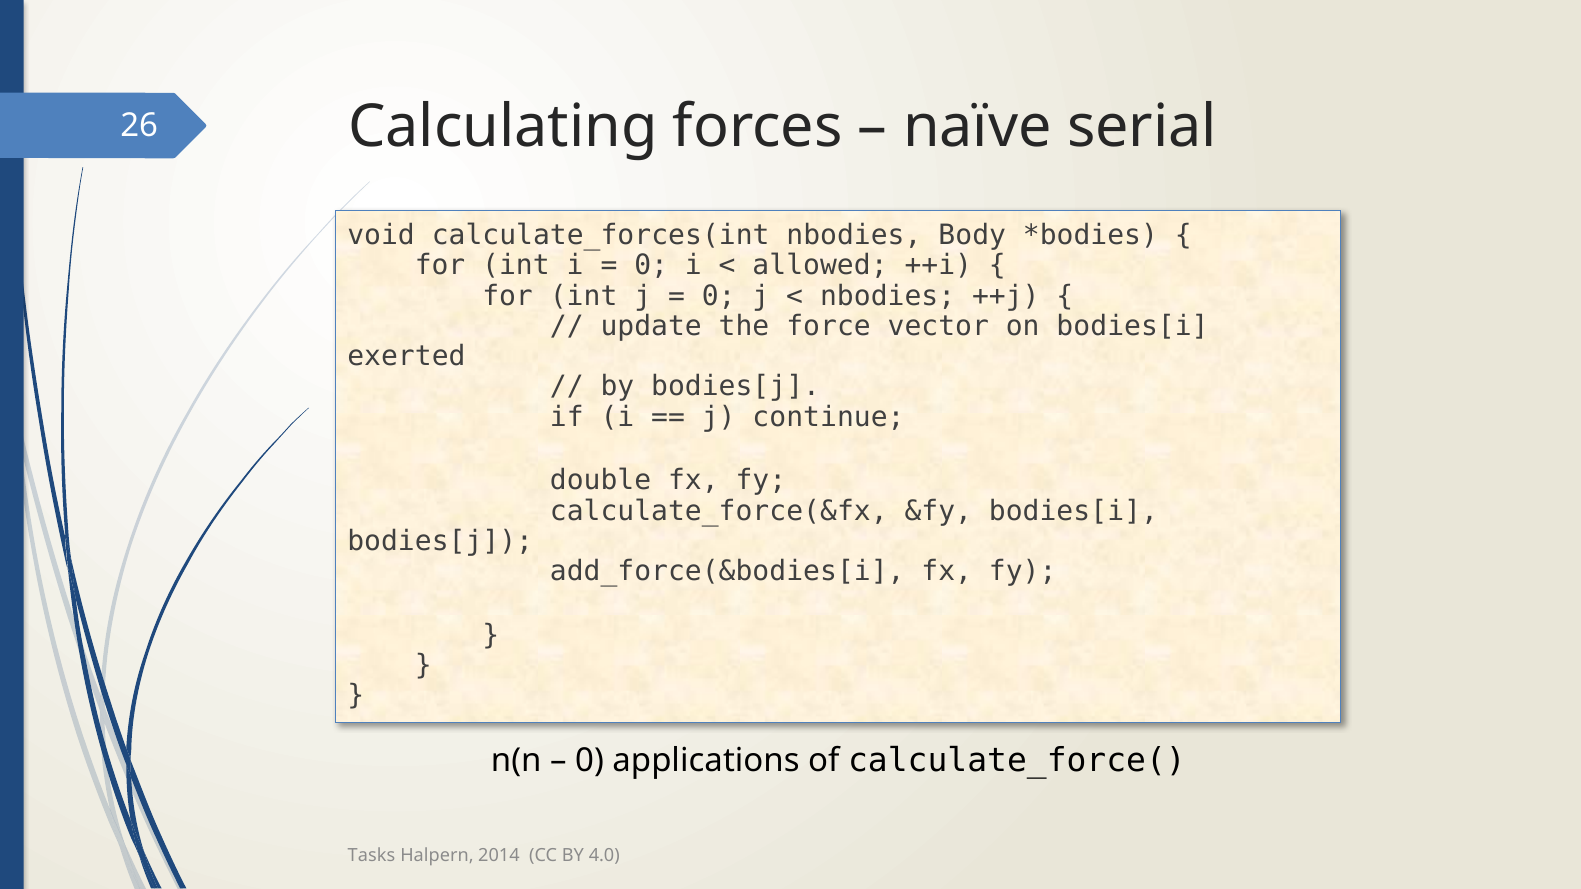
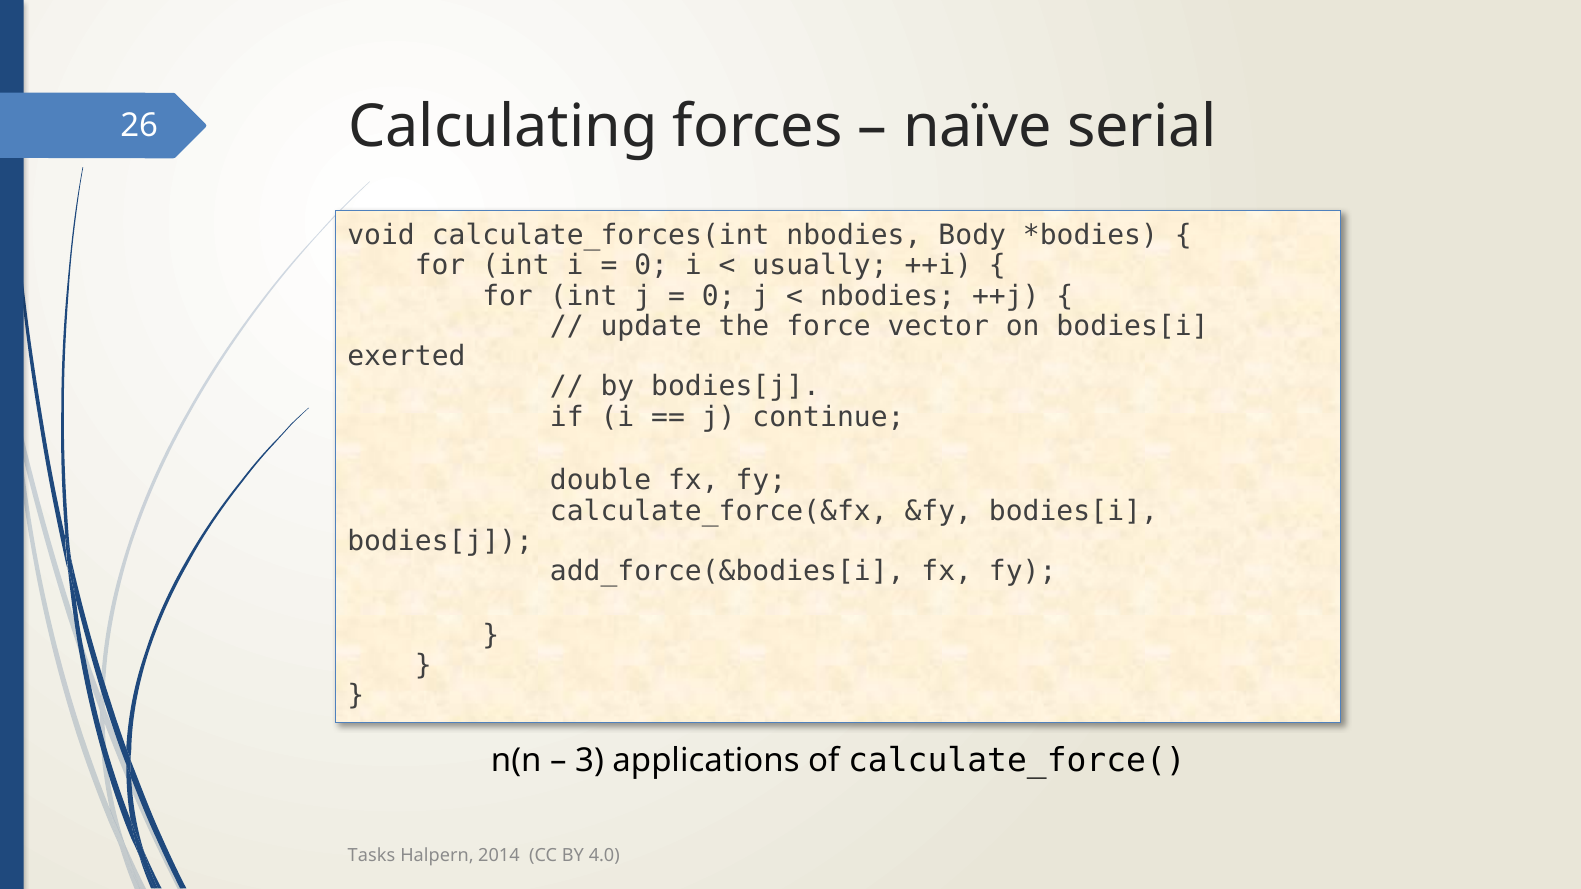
allowed: allowed -> usually (820, 266)
0: 0 -> 3 (589, 761)
